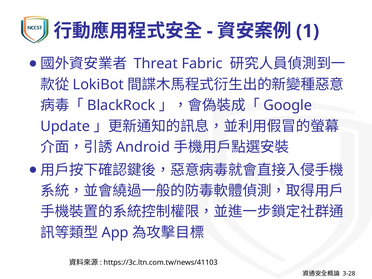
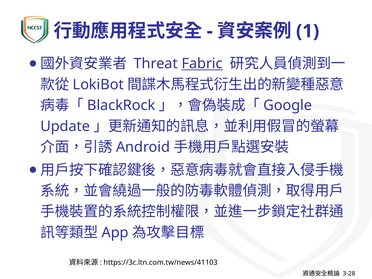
Fabric underline: none -> present (202, 64)
